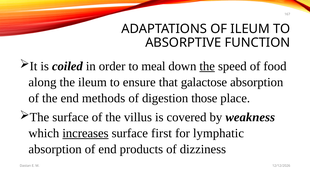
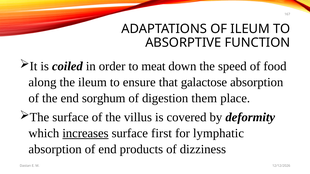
meal: meal -> meat (153, 66)
the underline: present -> none (207, 66)
methods: methods -> sorghum (104, 98)
those: those -> them (204, 98)
weakness: weakness -> deformity (250, 118)
